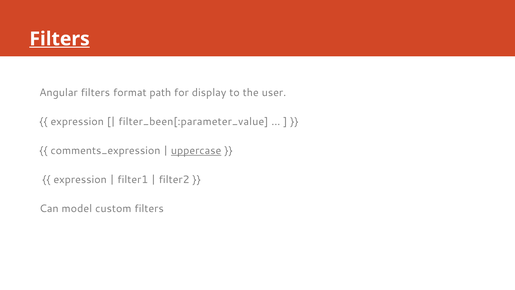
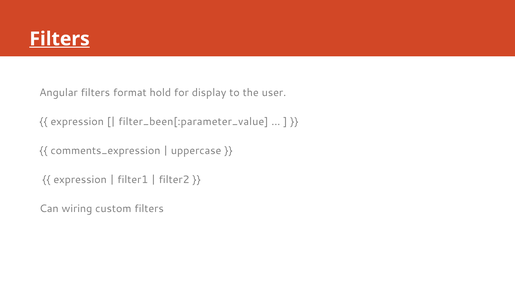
path: path -> hold (160, 93)
uppercase underline: present -> none (196, 151)
model: model -> wiring (77, 209)
